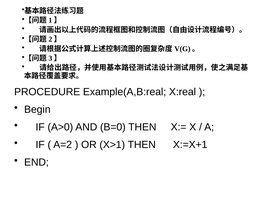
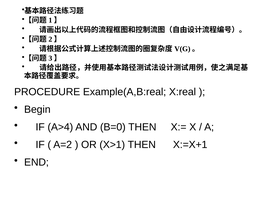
A>0: A>0 -> A>4 (60, 127)
